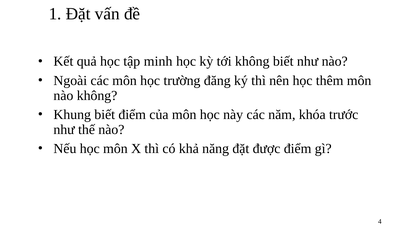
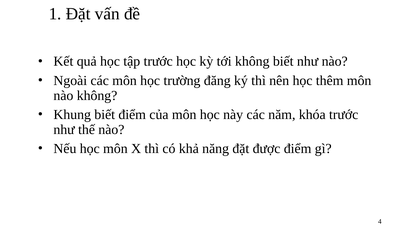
tập minh: minh -> trước (158, 62)
